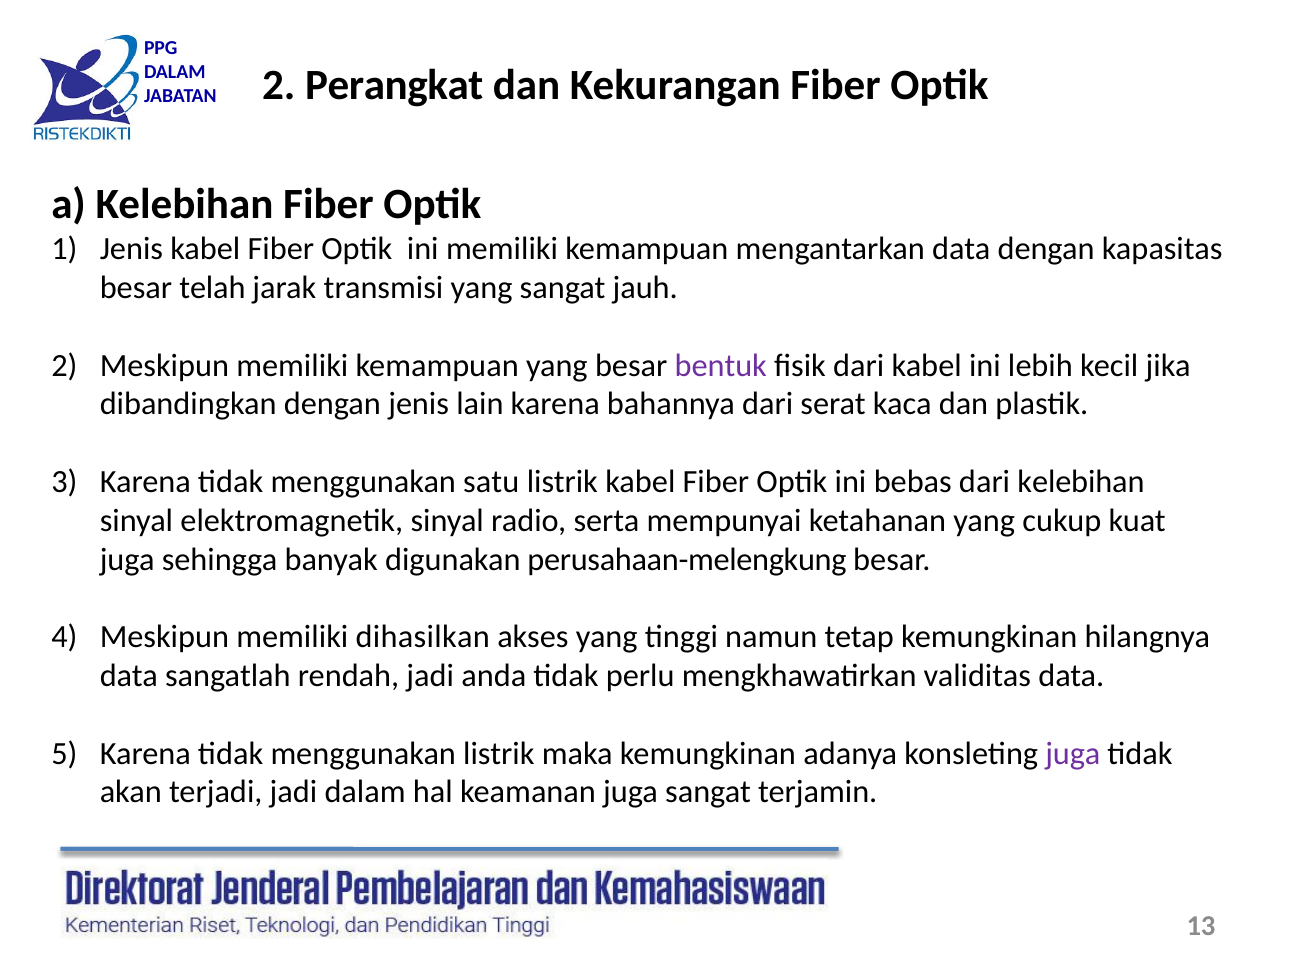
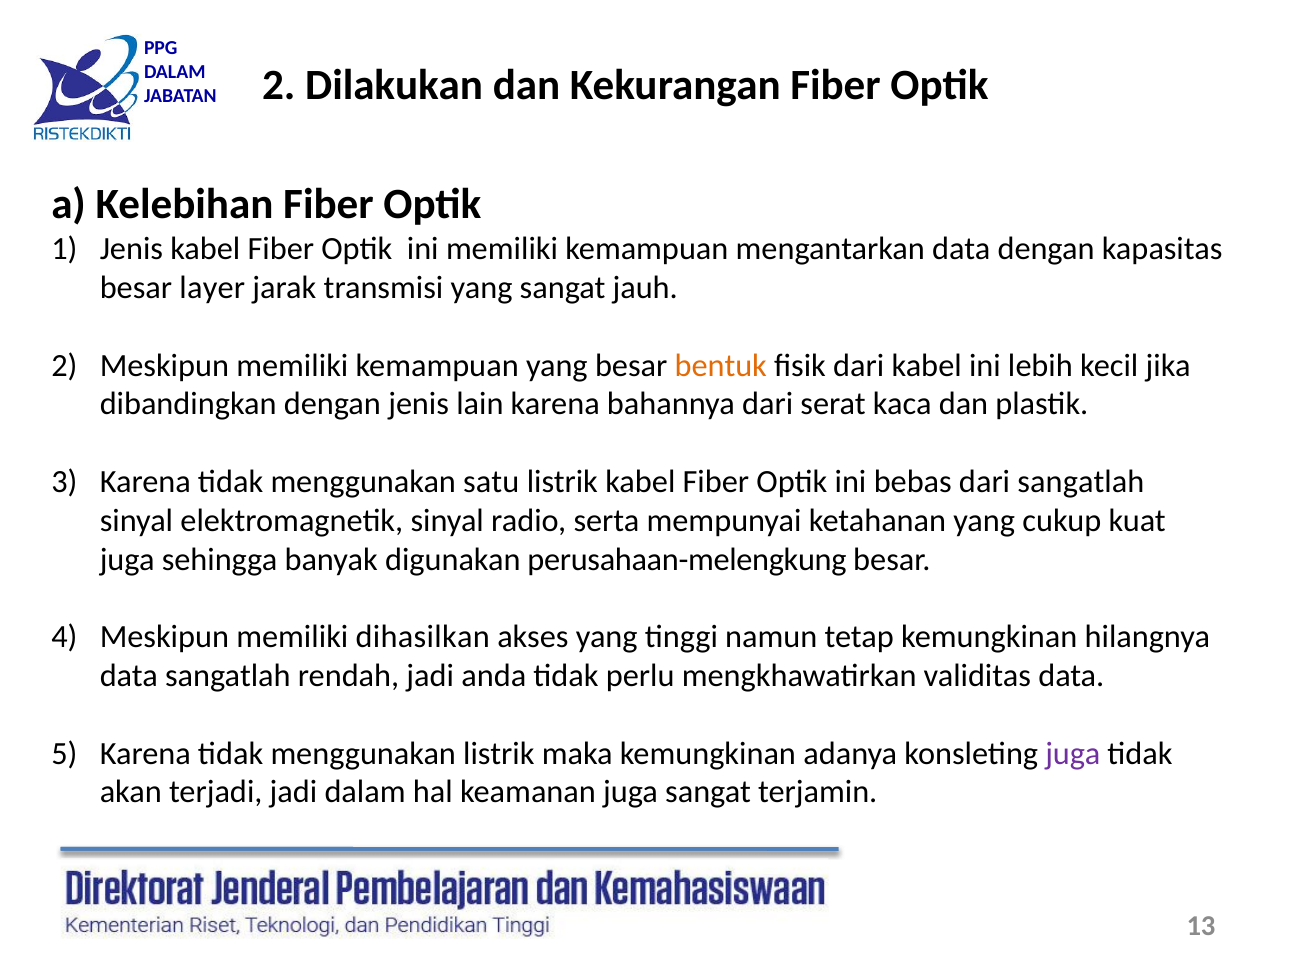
Perangkat: Perangkat -> Dilakukan (394, 85)
telah: telah -> layer (212, 288)
bentuk colour: purple -> orange (721, 365)
dari kelebihan: kelebihan -> sangatlah (1081, 482)
